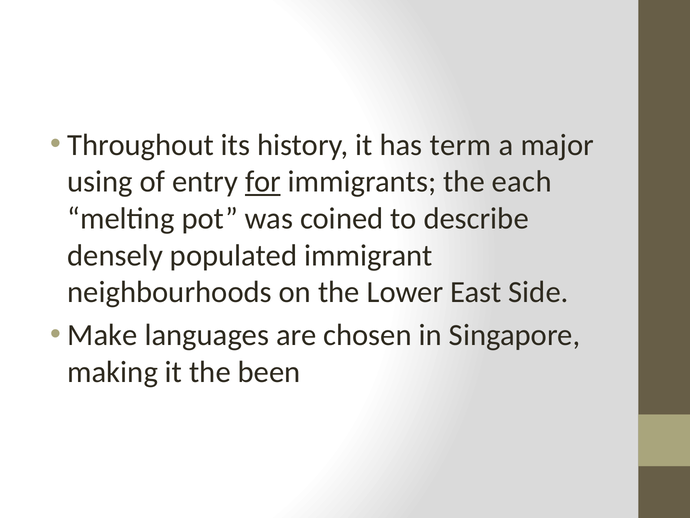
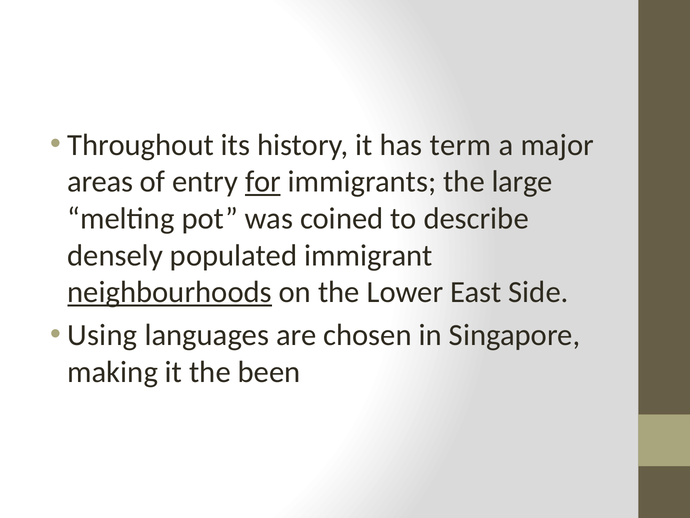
using: using -> areas (100, 182)
each: each -> large (522, 182)
neighbourhoods underline: none -> present (170, 292)
Make: Make -> Using (102, 335)
